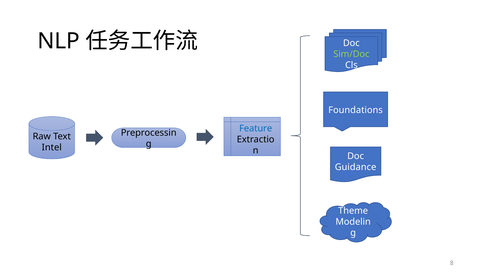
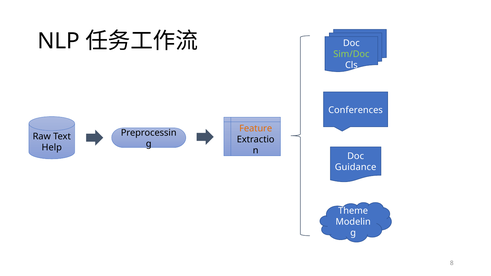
Foundations: Foundations -> Conferences (356, 110)
Feature colour: blue -> orange (256, 128)
Intel: Intel -> Help (52, 148)
